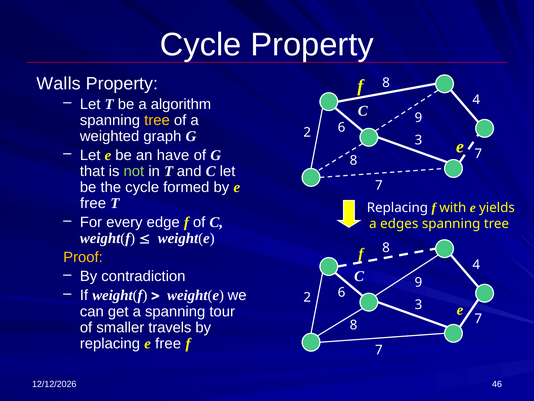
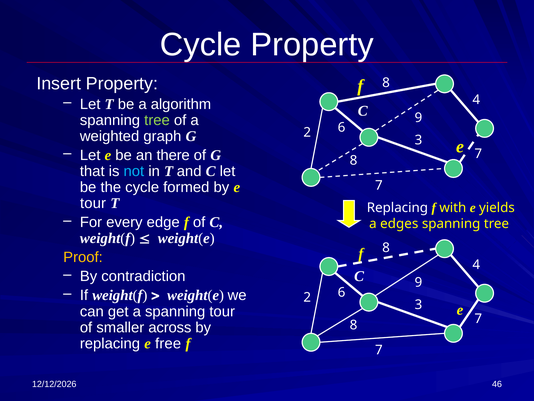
Walls: Walls -> Insert (59, 83)
tree colour: yellow -> light green (157, 120)
have: have -> there (173, 155)
not colour: light green -> light blue (134, 171)
free: free -> tour (93, 203)
travels: travels -> across (170, 327)
